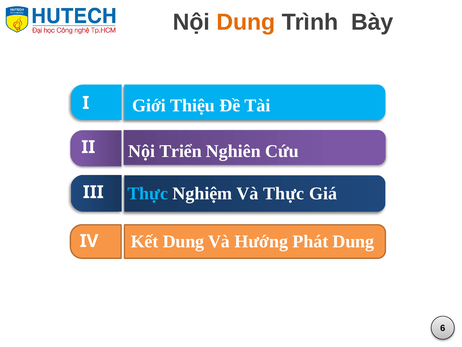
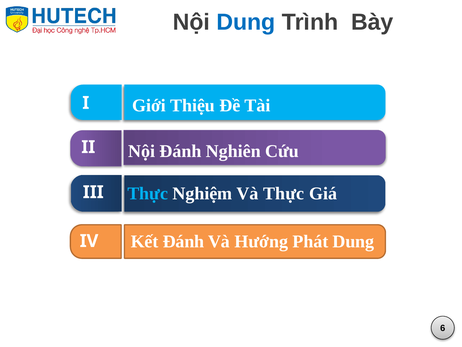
Dung colour: orange -> blue (246, 22)
Nội Triển: Triển -> Đánh (181, 151)
Kết Dung: Dung -> Đánh (184, 241)
